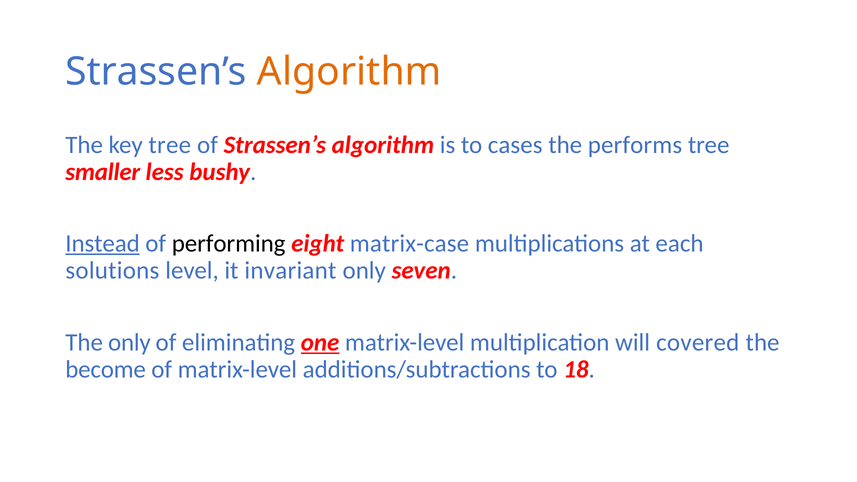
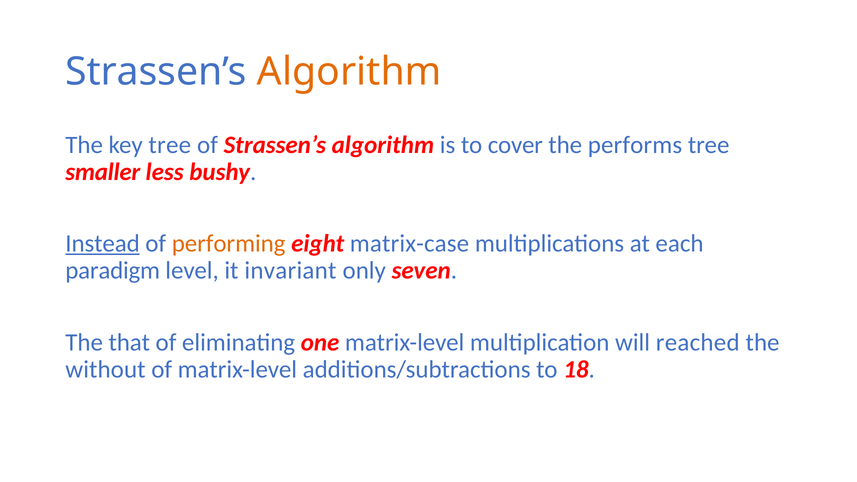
cases: cases -> cover (515, 145)
performing colour: black -> orange (229, 244)
solutions: solutions -> paradigm (113, 271)
The only: only -> that (129, 343)
one underline: present -> none (320, 343)
covered: covered -> reached (698, 343)
become: become -> without (105, 370)
